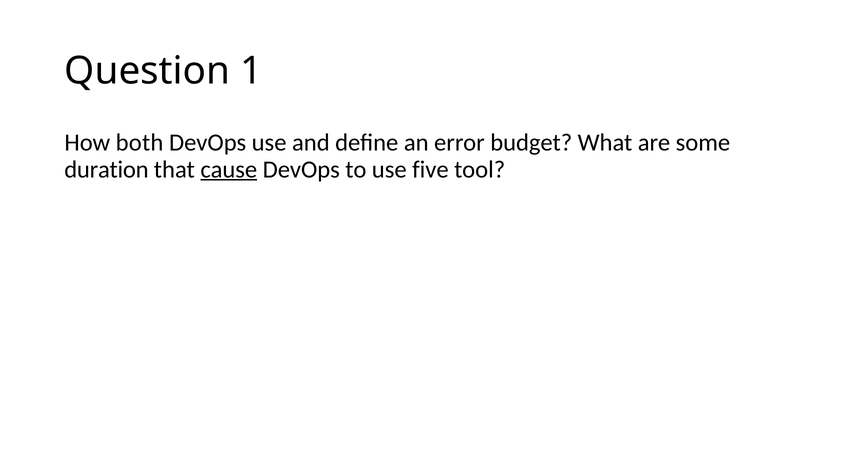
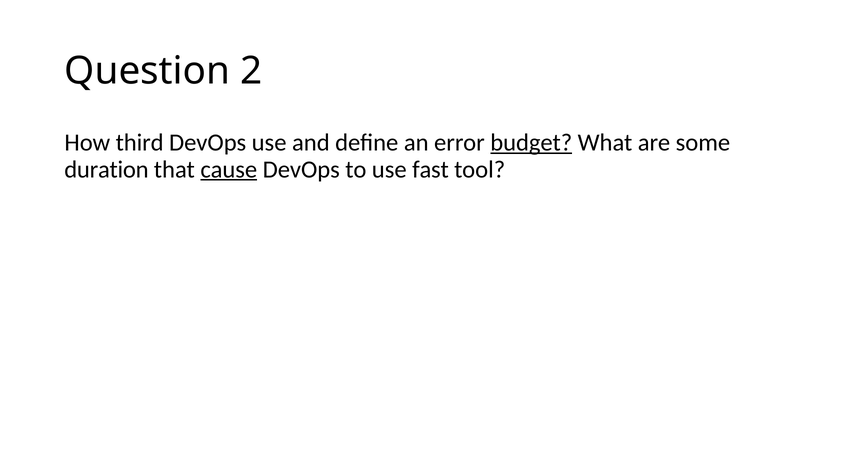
1: 1 -> 2 (251, 71)
both: both -> third (140, 143)
budget underline: none -> present (531, 143)
five: five -> fast (430, 169)
